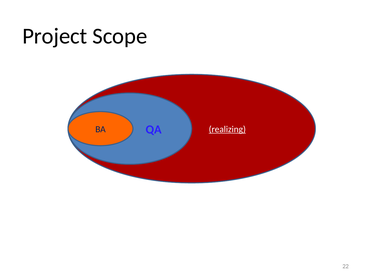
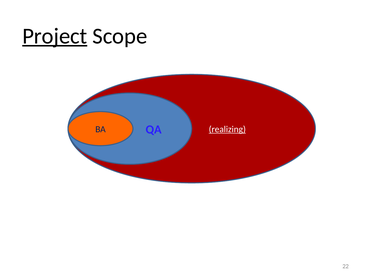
Project underline: none -> present (55, 36)
